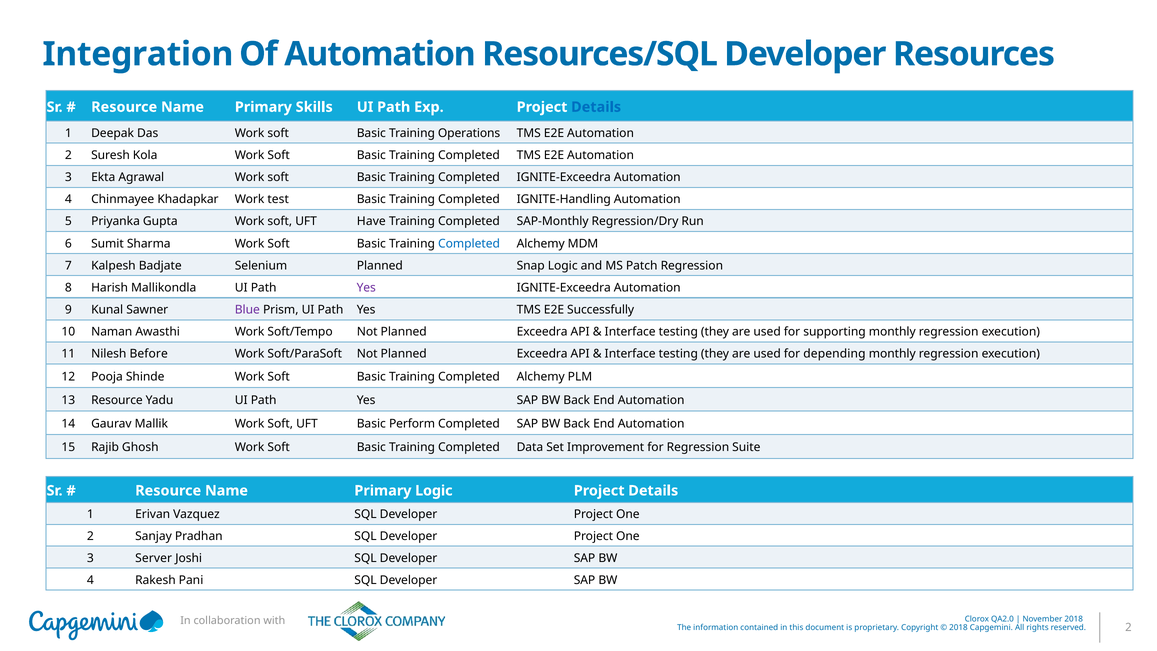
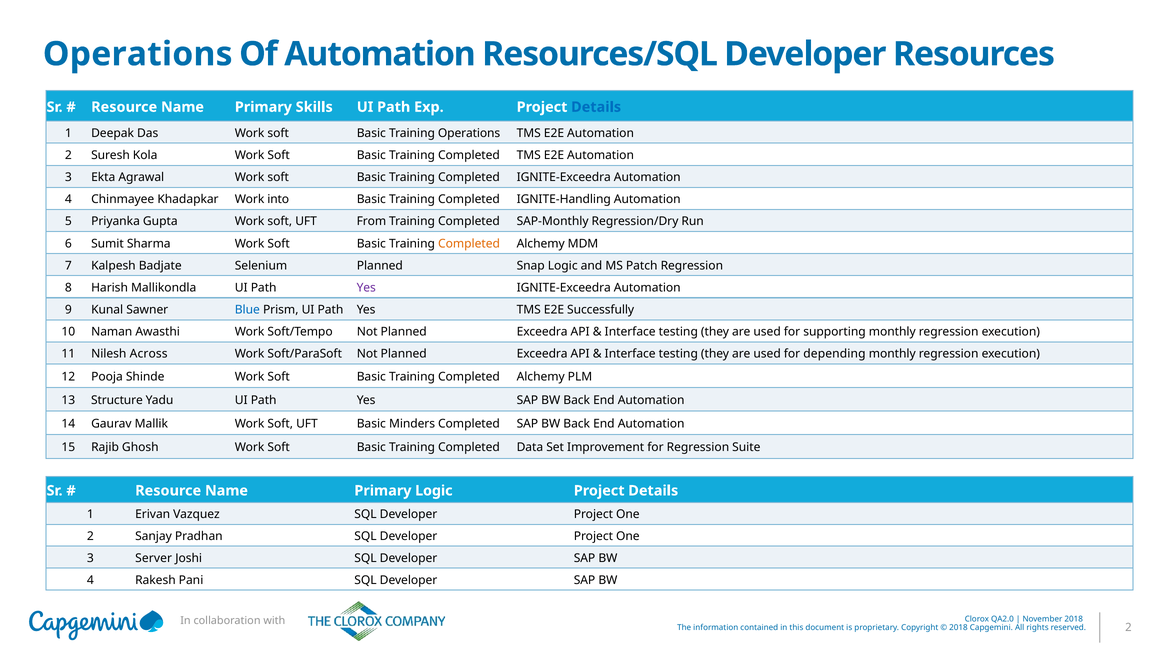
Integration: Integration -> Operations (138, 54)
test: test -> into (278, 199)
Have: Have -> From (371, 221)
Completed colour: blue -> orange (469, 243)
Blue colour: purple -> blue (247, 310)
Before: Before -> Across (149, 354)
13 Resource: Resource -> Structure (117, 400)
Perform: Perform -> Minders (412, 424)
